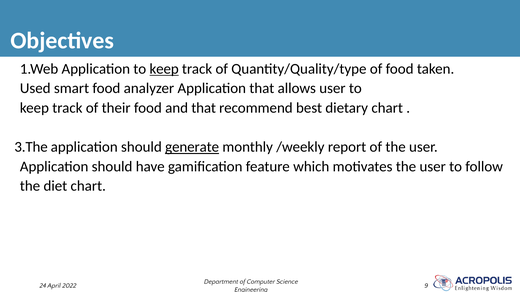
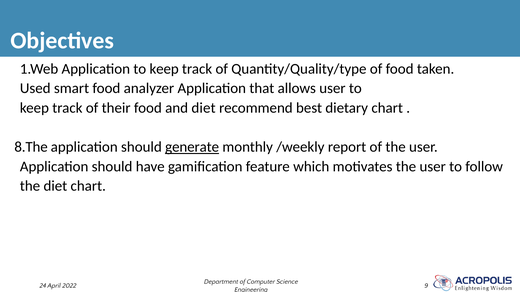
keep underline: present -> none (164, 69)
and that: that -> diet (204, 108)
3.The: 3.The -> 8.The (31, 147)
